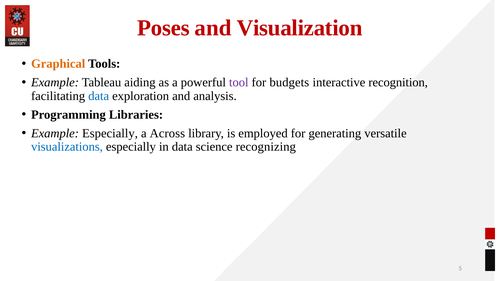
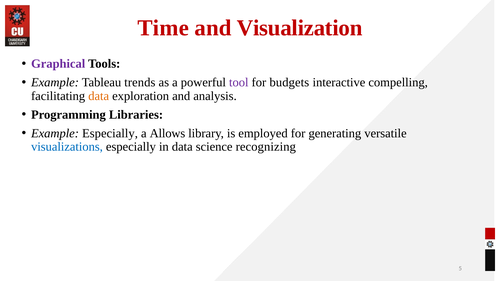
Poses: Poses -> Time (163, 28)
Graphical colour: orange -> purple (58, 64)
aiding: aiding -> trends (140, 83)
recognition: recognition -> compelling (398, 83)
data colour: blue -> orange (99, 96)
Across: Across -> Allows (167, 133)
